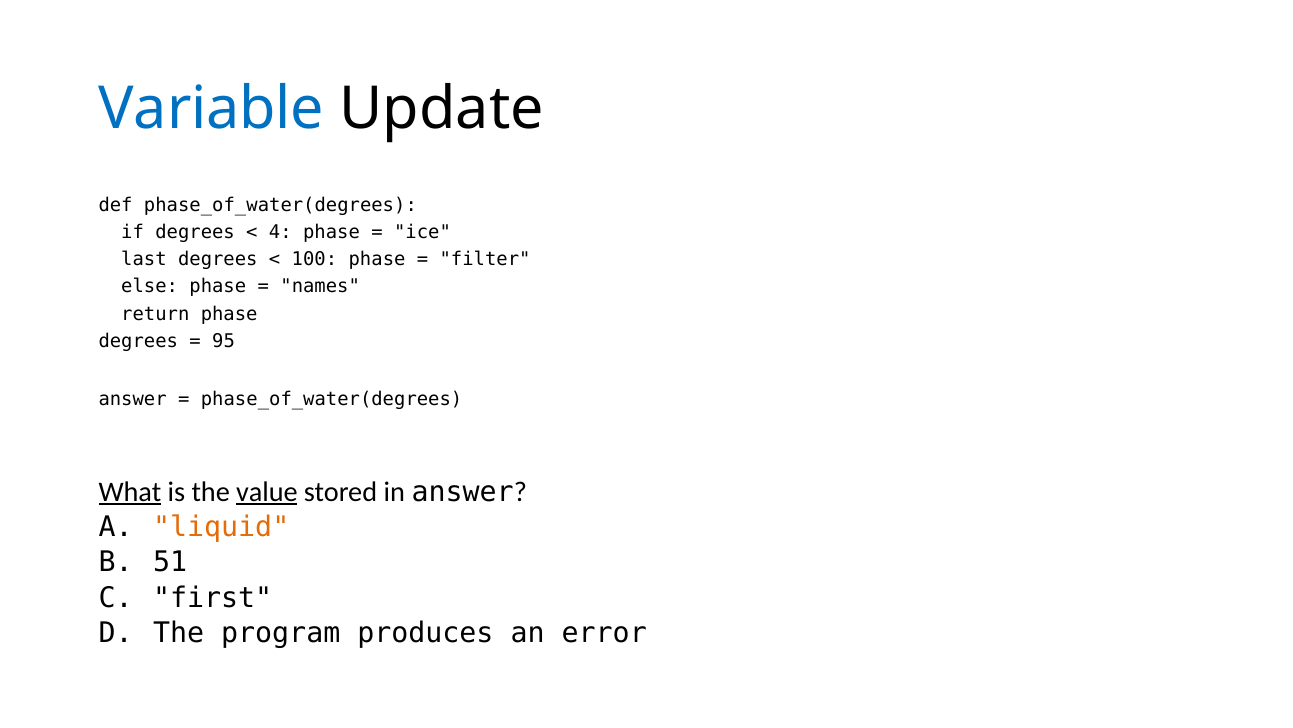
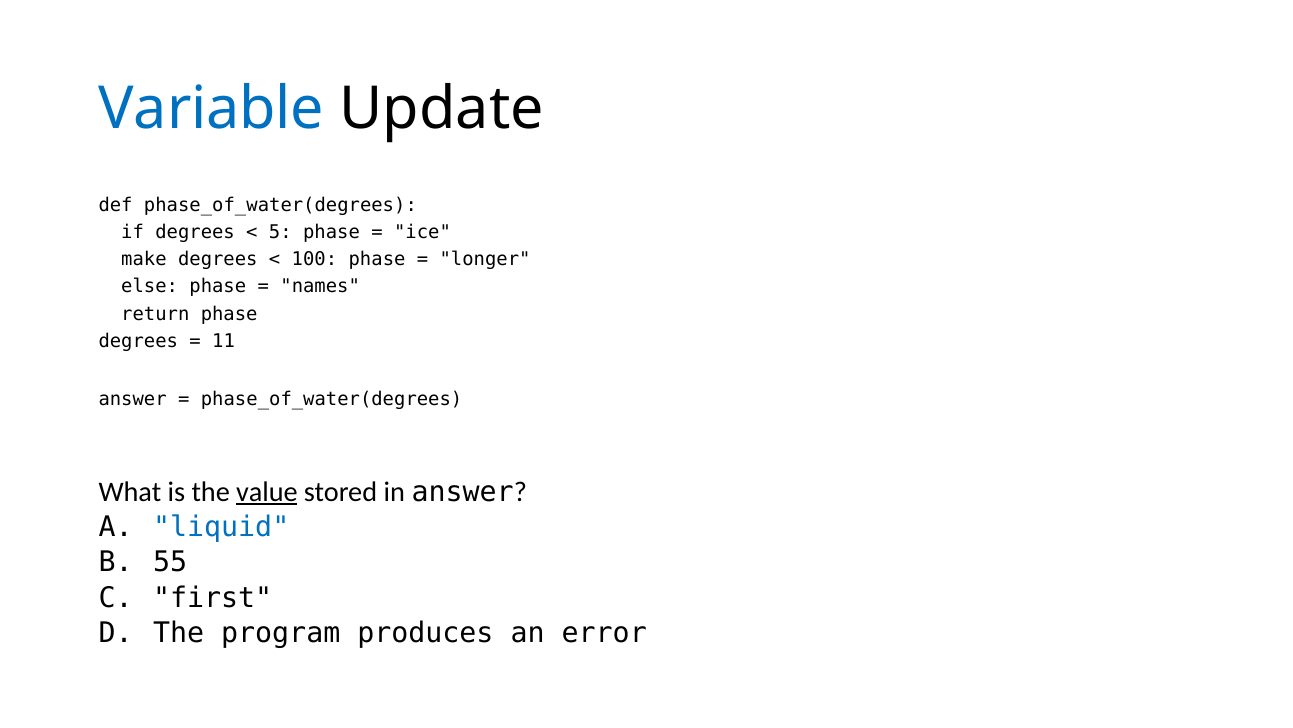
4: 4 -> 5 (280, 232)
last: last -> make (144, 259)
filter: filter -> longer (485, 259)
95: 95 -> 11 (224, 341)
What underline: present -> none (130, 491)
liquid colour: orange -> blue (221, 527)
51: 51 -> 55 (170, 562)
